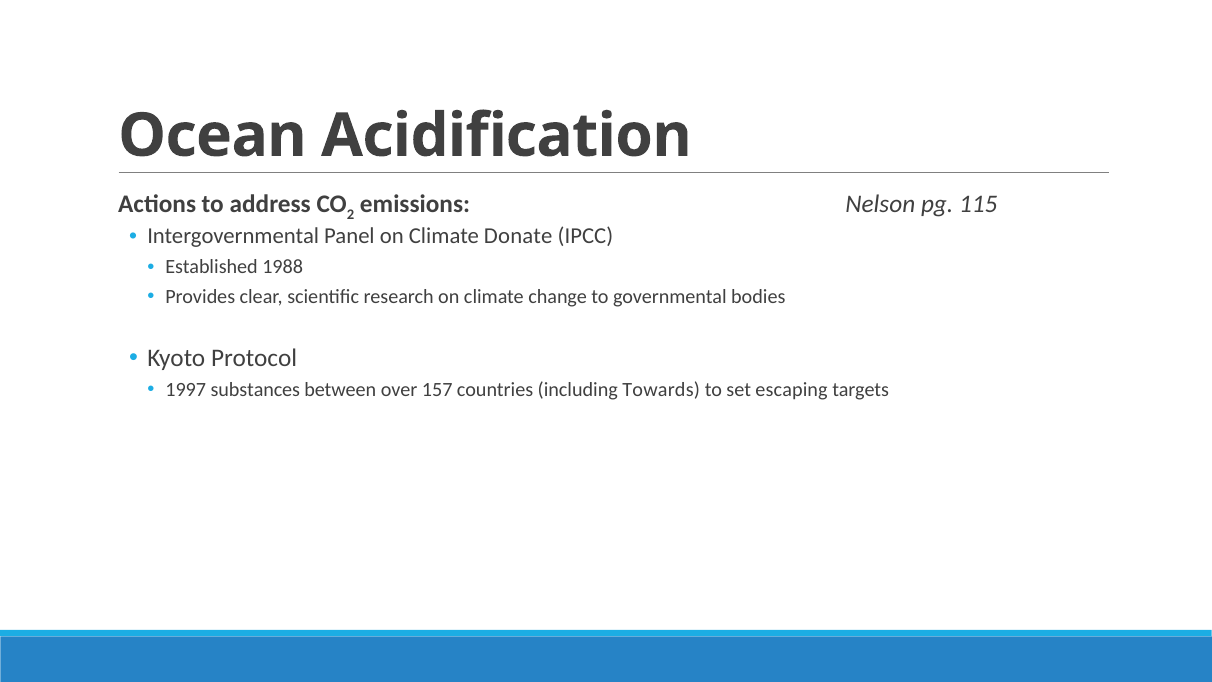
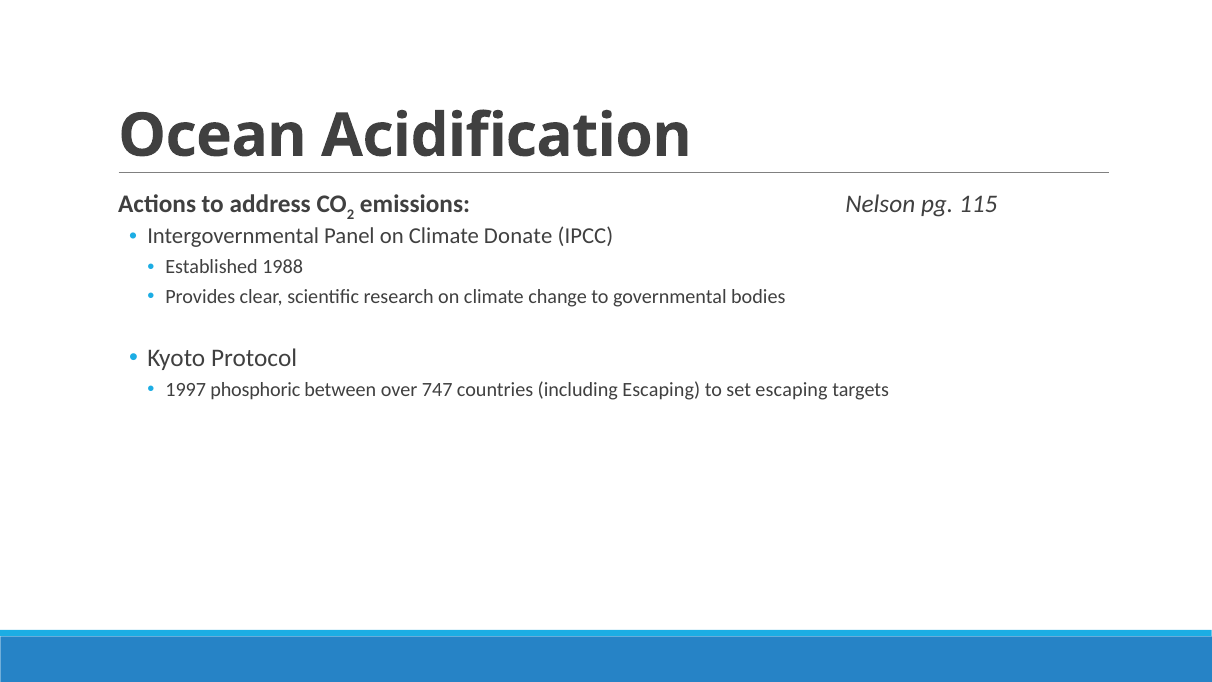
substances: substances -> phosphoric (255, 390)
157: 157 -> 747 (437, 390)
including Towards: Towards -> Escaping (661, 390)
